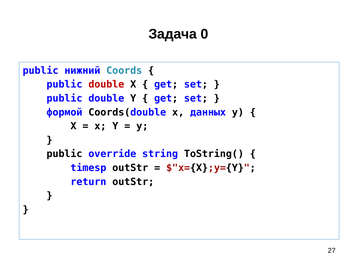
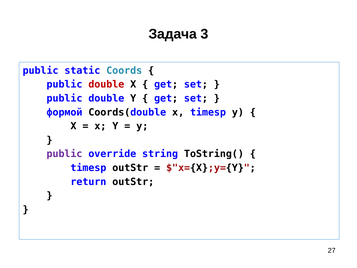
0: 0 -> 3 (205, 34)
нижний: нижний -> static (82, 70)
x данных: данных -> timesp (208, 112)
public colour: black -> purple (64, 154)
